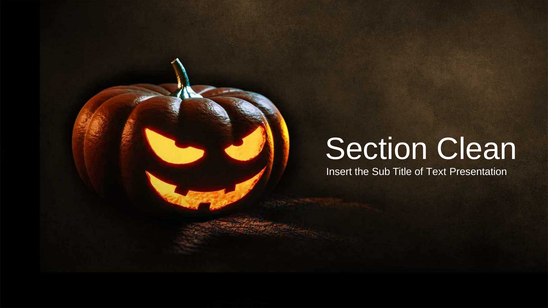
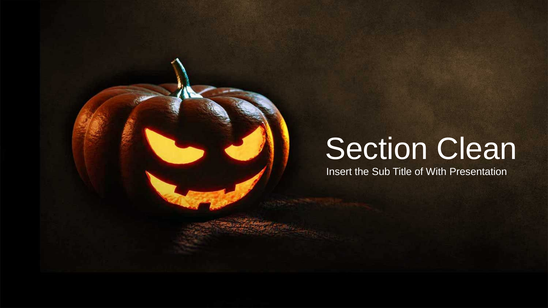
Text: Text -> With (436, 172)
